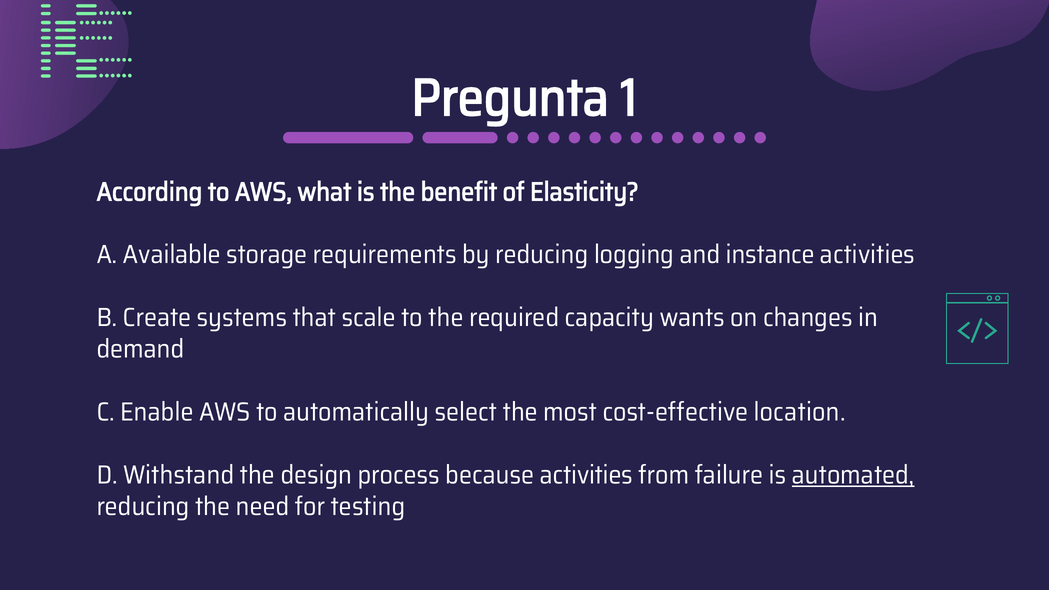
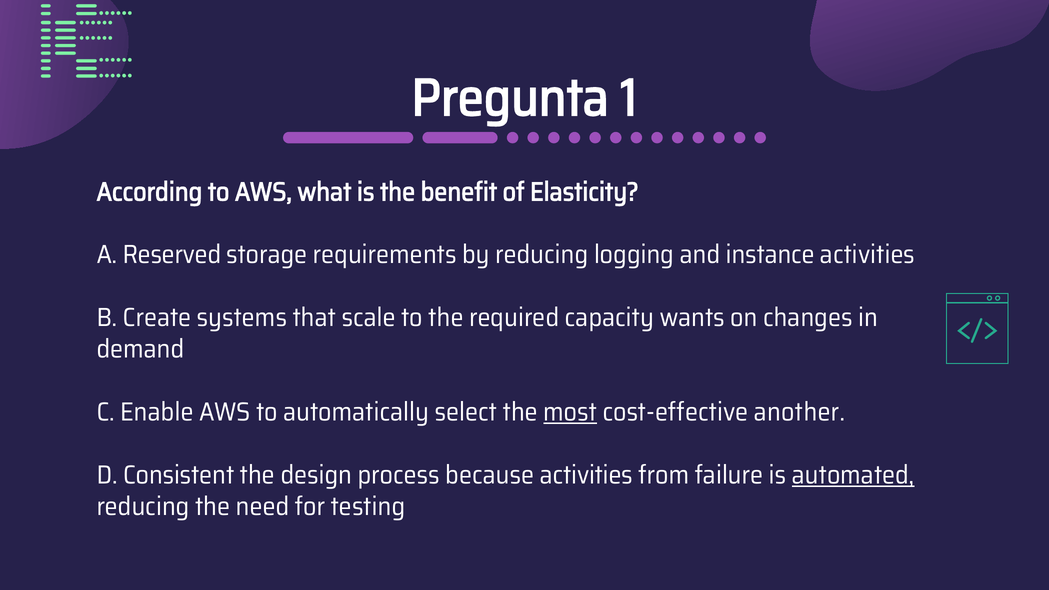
Available: Available -> Reserved (172, 255)
most underline: none -> present (570, 412)
location: location -> another (800, 412)
Withstand: Withstand -> Consistent (179, 475)
